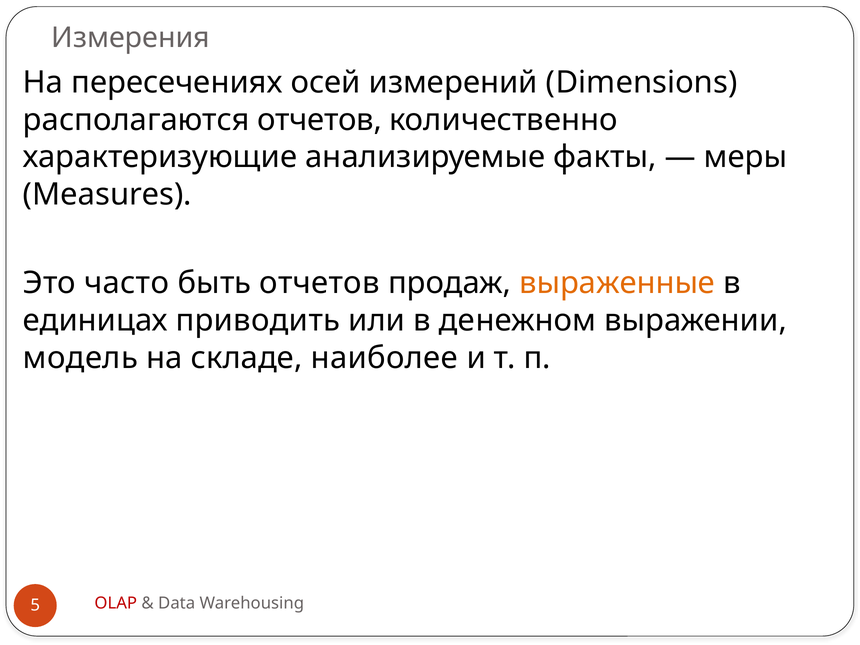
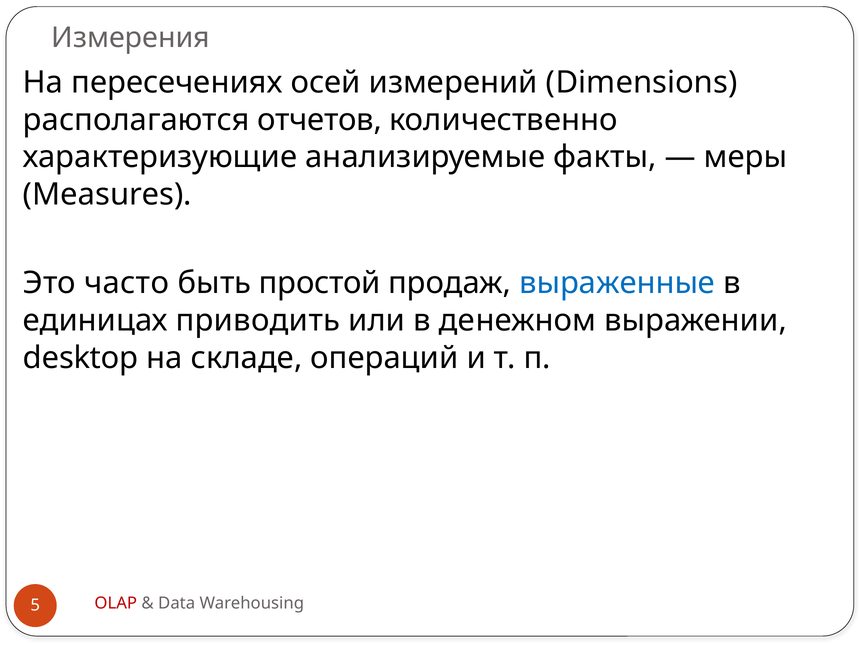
быть отчетов: отчетов -> простой (320, 283)
выраженные colour: orange -> blue (617, 283)
модель: модель -> desktop (81, 358)
наиболее: наиболее -> операций (384, 358)
